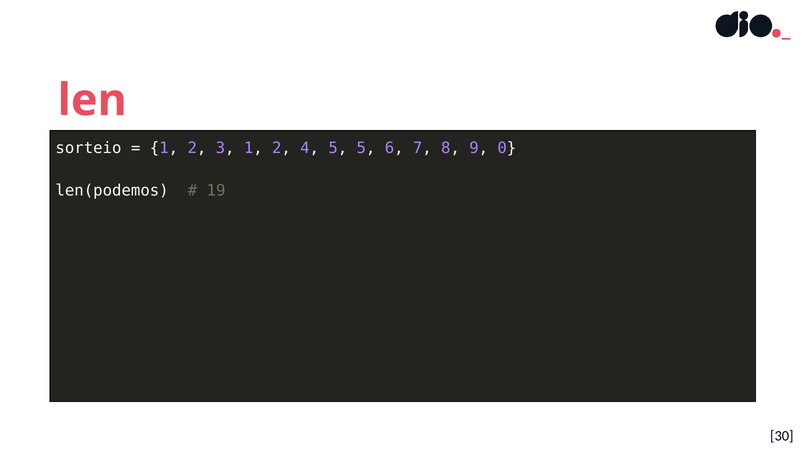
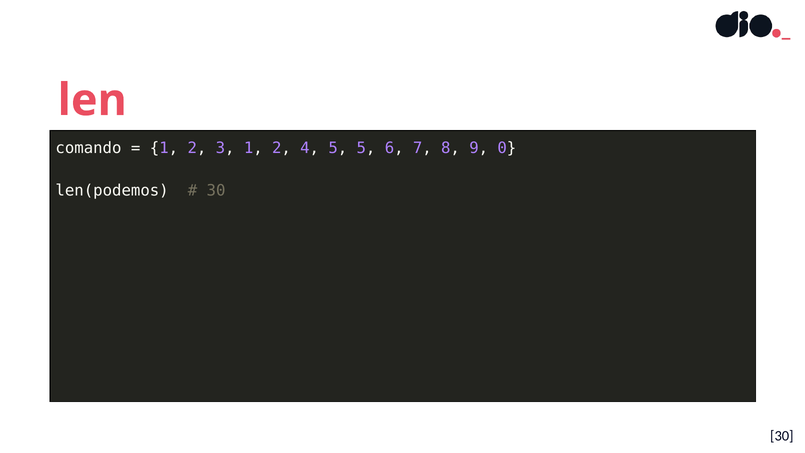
sorteio: sorteio -> comando (88, 148)
19: 19 -> 30 (216, 190)
